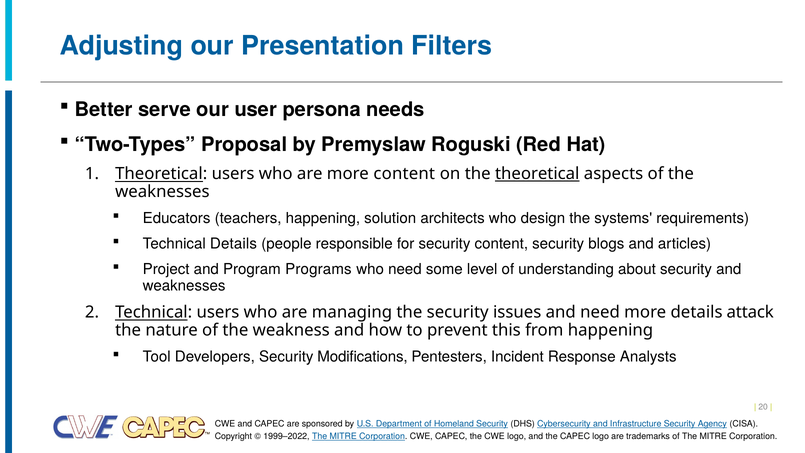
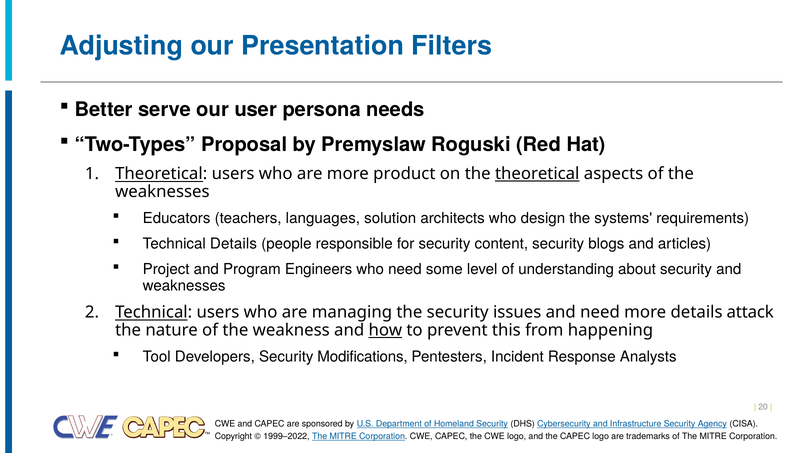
more content: content -> product (404, 174)
teachers happening: happening -> languages (323, 218)
Programs: Programs -> Engineers (319, 269)
how underline: none -> present (385, 330)
